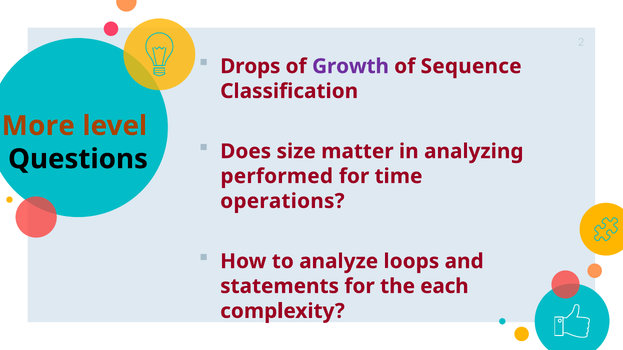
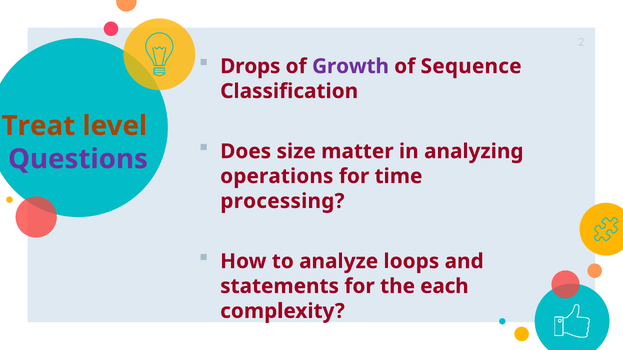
More: More -> Treat (38, 126)
Questions colour: black -> purple (78, 159)
performed: performed -> operations (277, 176)
operations: operations -> processing (282, 201)
